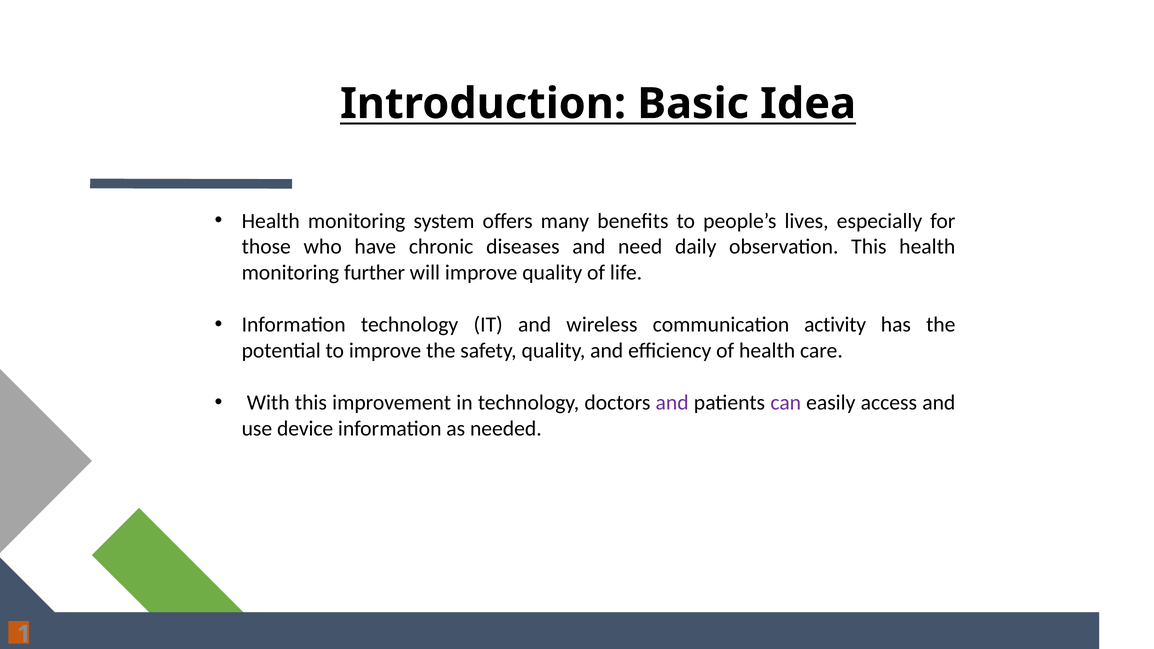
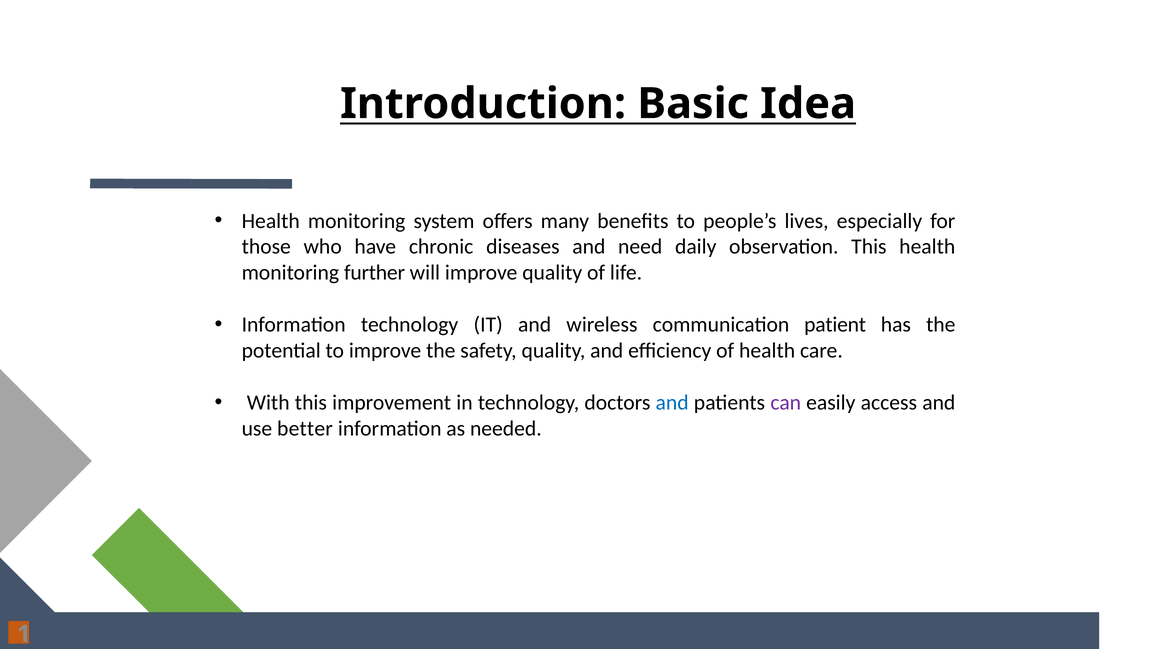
activity: activity -> patient (835, 325)
and colour: purple -> blue (672, 403)
device: device -> better (305, 429)
